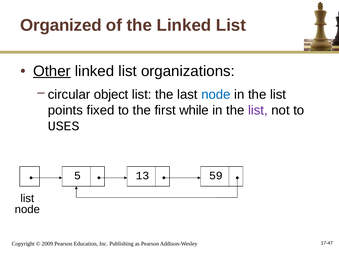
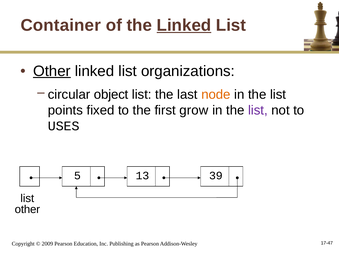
Organized: Organized -> Container (61, 25)
Linked underline: none -> present (184, 25)
node colour: blue -> orange (216, 95)
while: while -> grow (194, 110)
59: 59 -> 39 (216, 176)
node: node -> other (27, 210)
